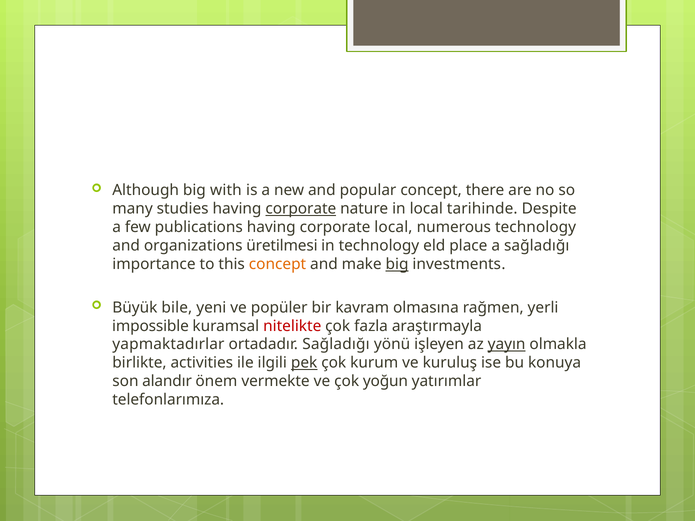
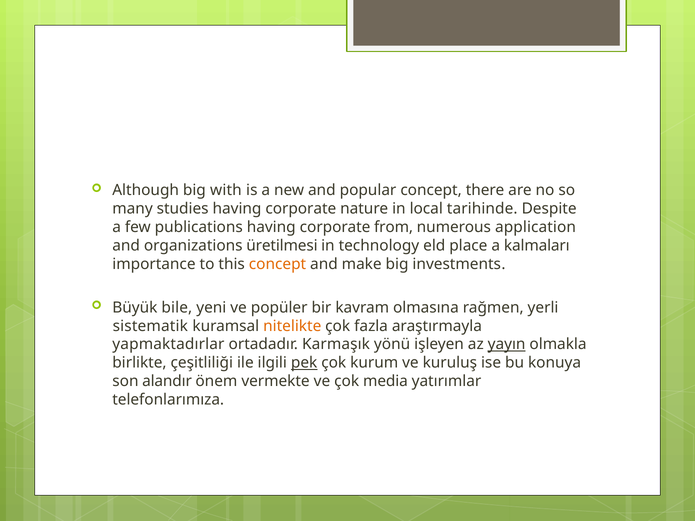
corporate underline: present -> none (301, 209)
corporate local: local -> from (394, 227)
numerous technology: technology -> application (536, 227)
a sağladığı: sağladığı -> kalmaları (537, 246)
big underline: present -> none (397, 264)
impossible: impossible -> sistematik (150, 326)
nitelikte colour: red -> orange (292, 326)
ortadadır Sağladığı: Sağladığı -> Karmaşık (336, 345)
activities: activities -> çeşitliliği (202, 363)
yoğun: yoğun -> media (385, 382)
